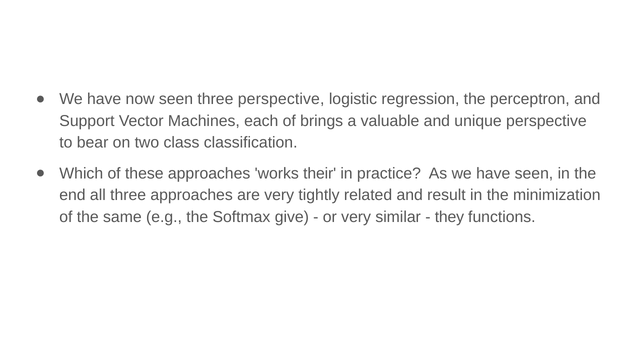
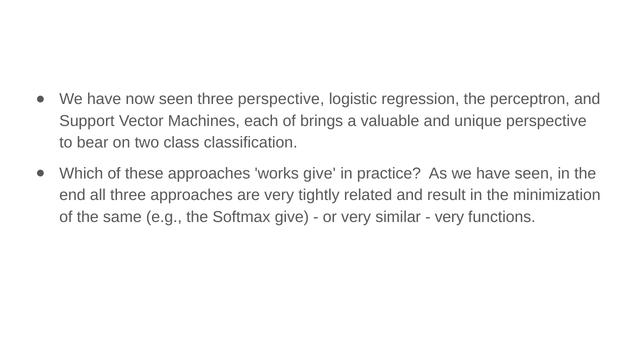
works their: their -> give (320, 173)
they: they -> very (449, 217)
